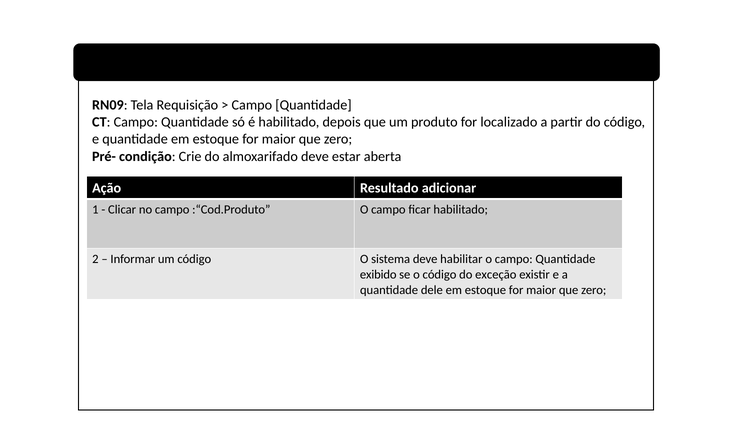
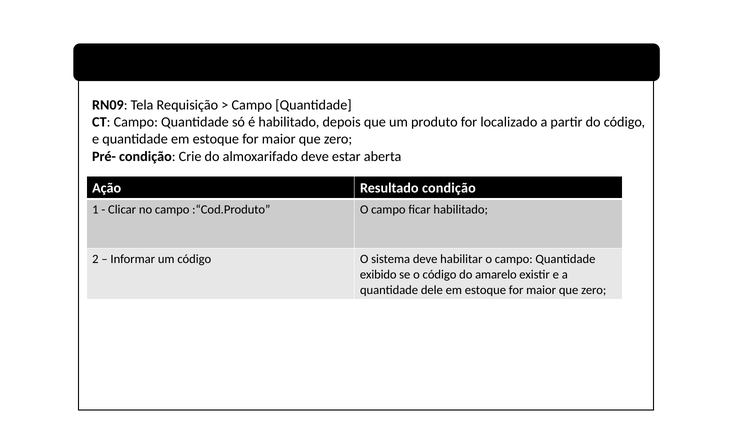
Resultado adicionar: adicionar -> condição (449, 187)
exceção: exceção -> amarelo (496, 274)
